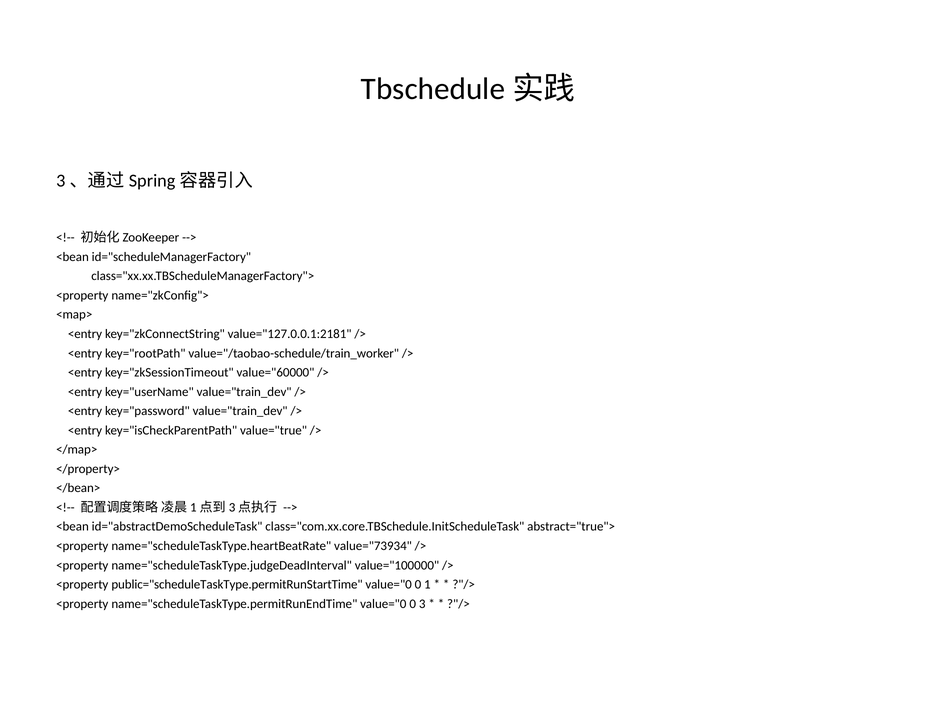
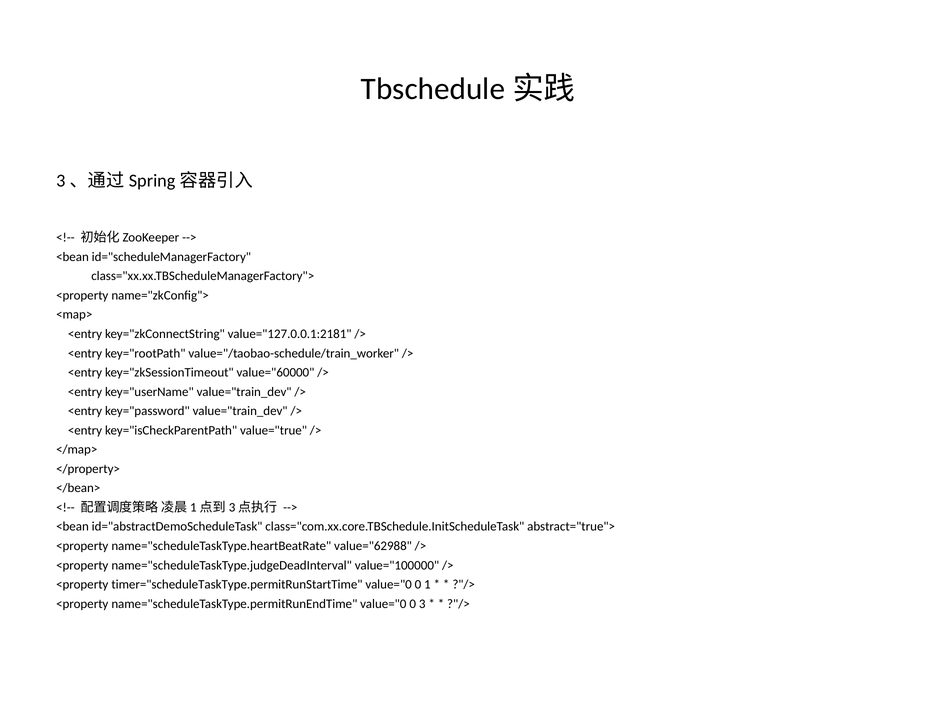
value="73934: value="73934 -> value="62988 (373, 546)
public="scheduleTaskType.permitRunStartTime: public="scheduleTaskType.permitRunStartTime -> timer="scheduleTaskType.permitRunStartTime (237, 585)
